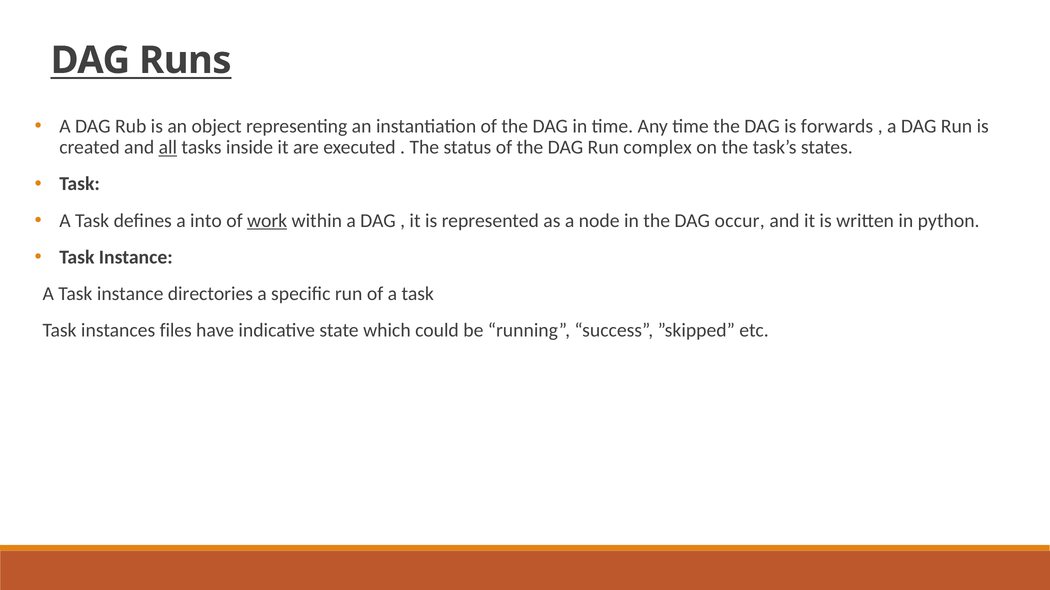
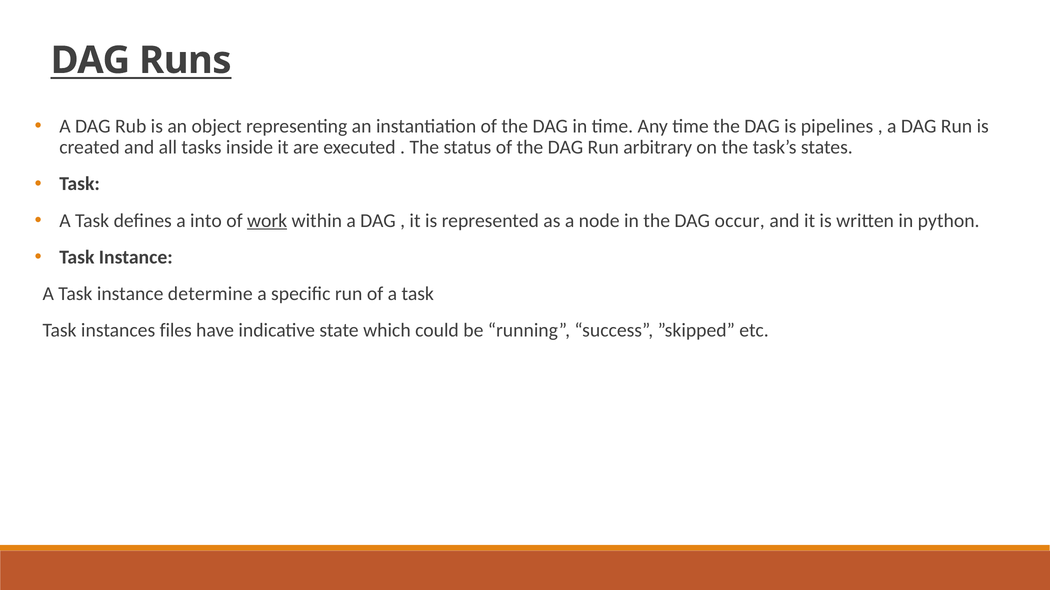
forwards: forwards -> pipelines (837, 126)
all underline: present -> none (168, 148)
complex: complex -> arbitrary (658, 148)
directories: directories -> determine (210, 294)
